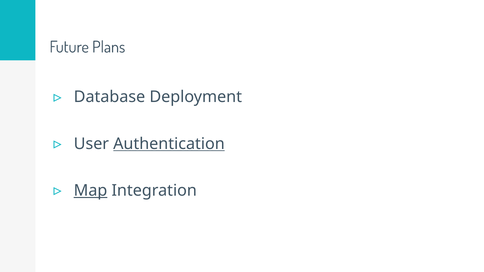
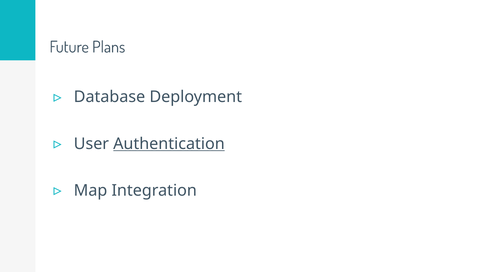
Map underline: present -> none (91, 191)
